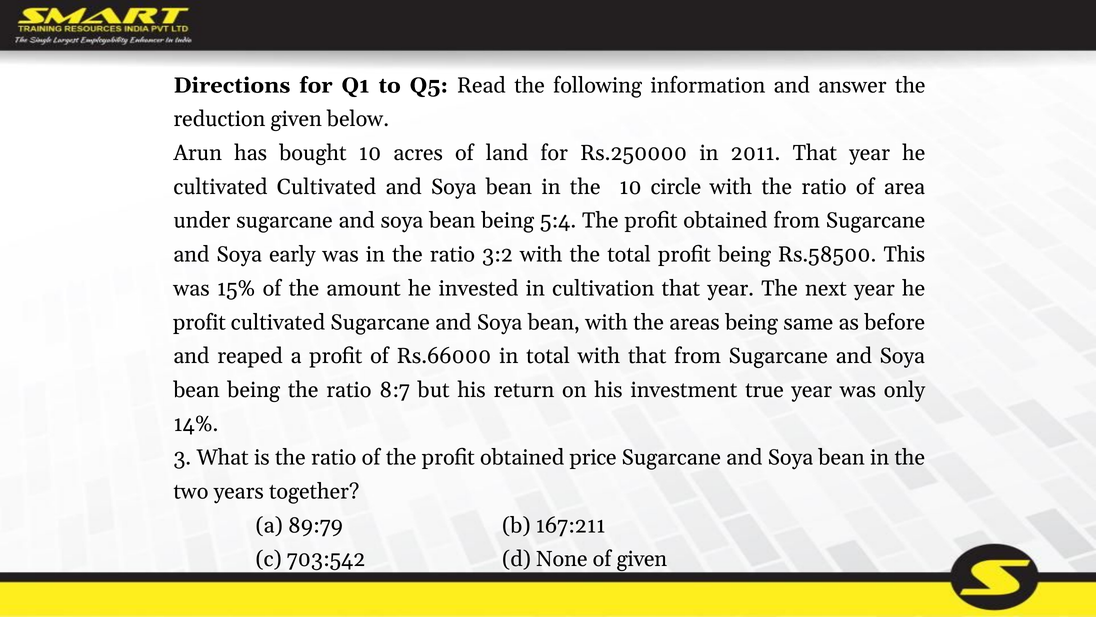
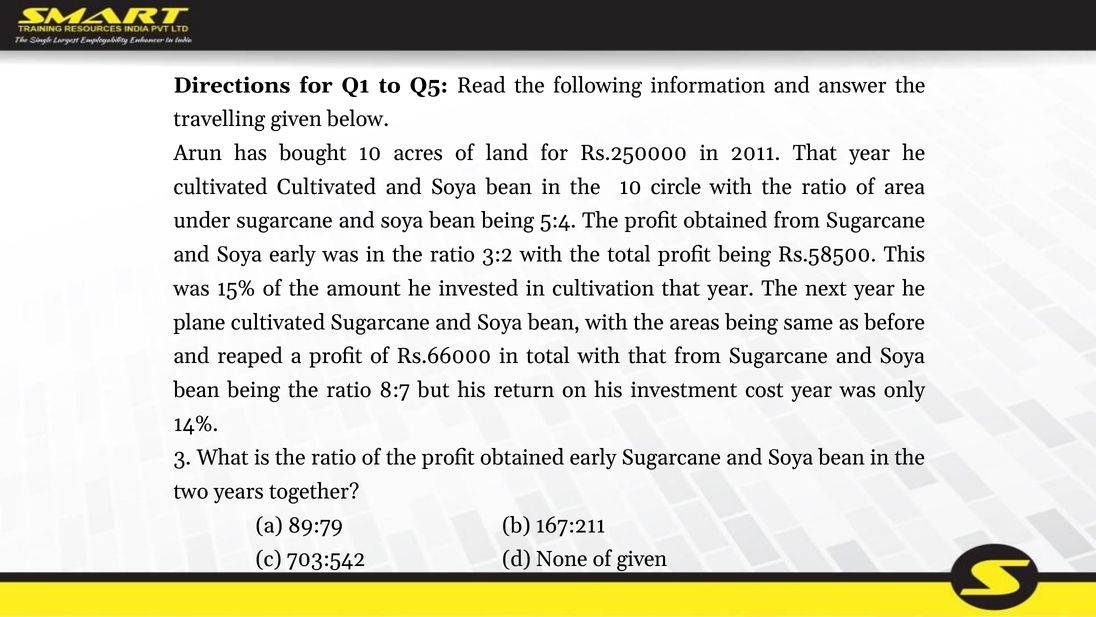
reduction: reduction -> travelling (219, 119)
profit: profit -> plane (199, 322)
true: true -> cost (764, 390)
obtained price: price -> early (593, 457)
